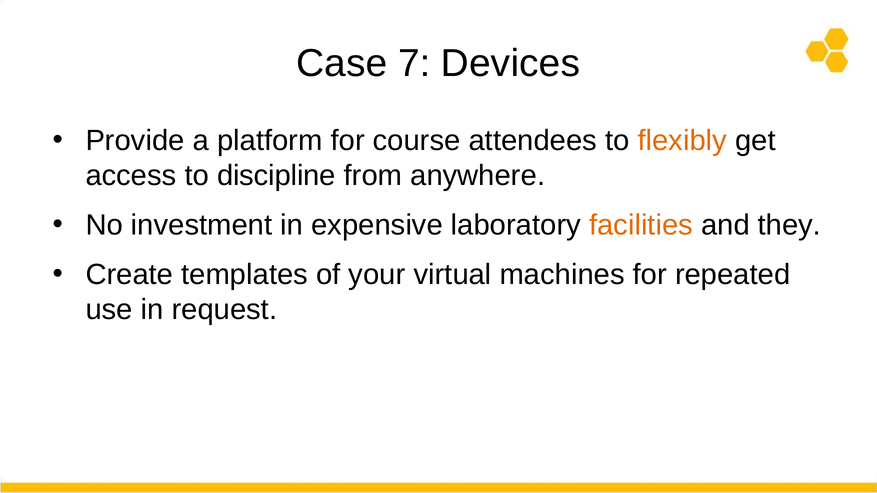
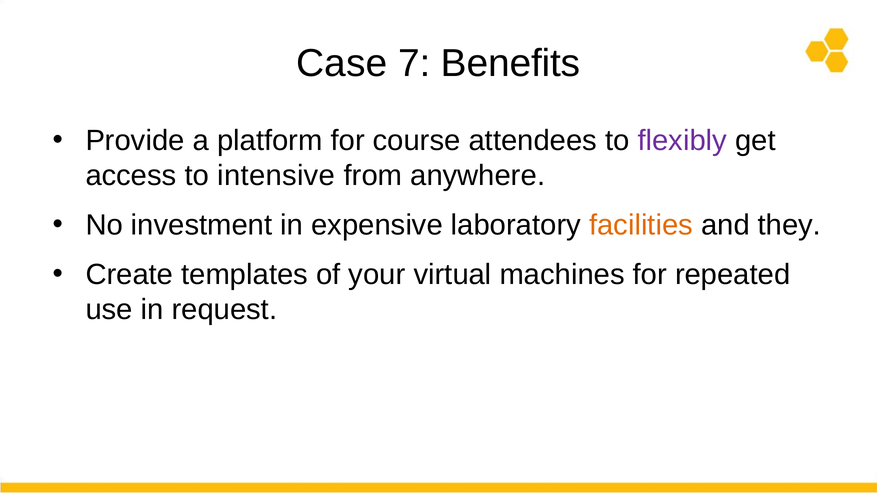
Devices: Devices -> Benefits (511, 64)
flexibly colour: orange -> purple (682, 141)
discipline: discipline -> intensive (276, 176)
